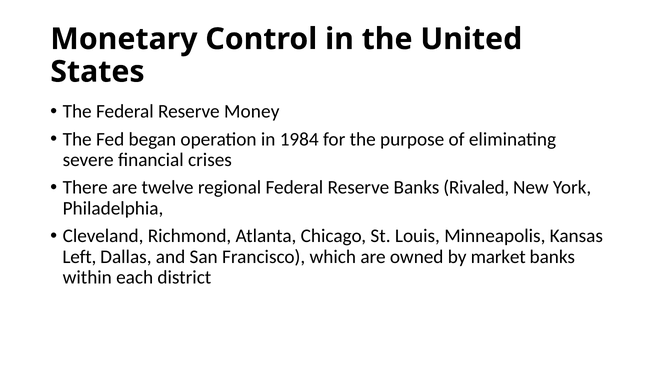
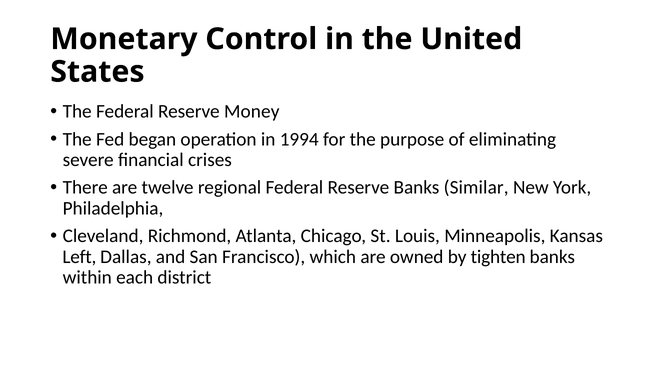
1984: 1984 -> 1994 (299, 139)
Rivaled: Rivaled -> Similar (476, 188)
market: market -> tighten (498, 257)
